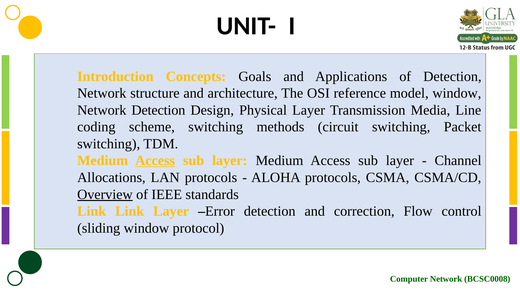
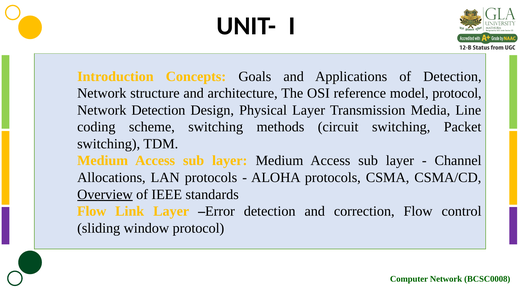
model window: window -> protocol (457, 93)
Access underline: present -> none (155, 161)
Link: Link -> Flow (92, 212)
